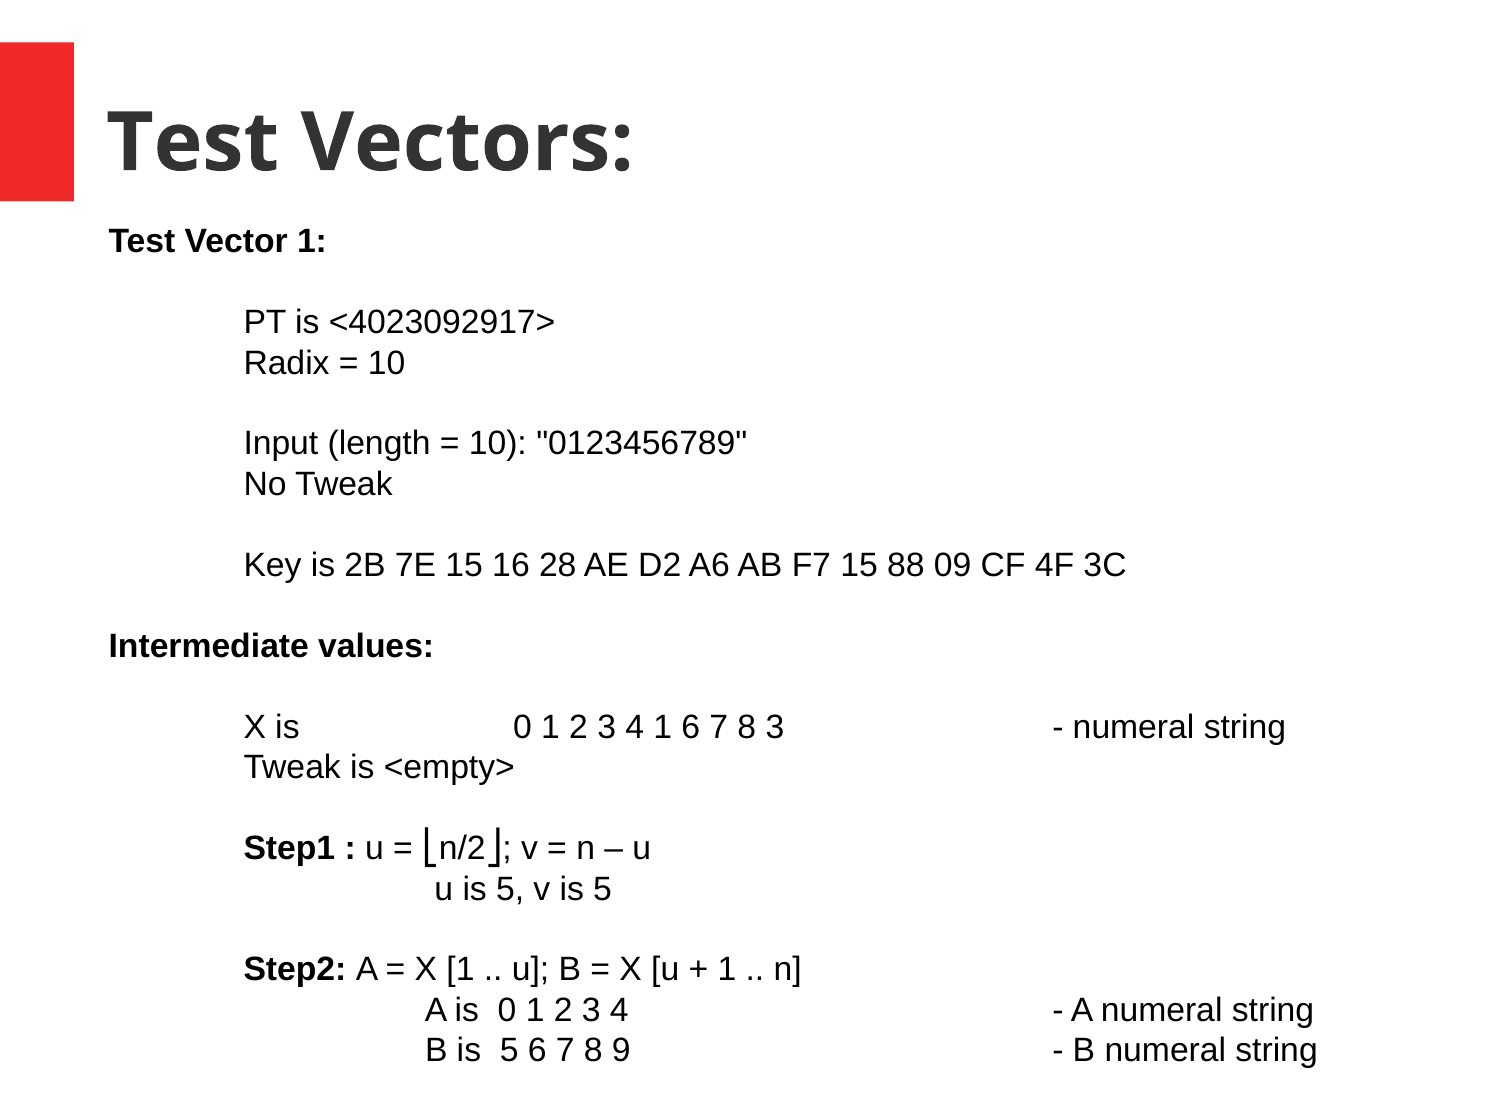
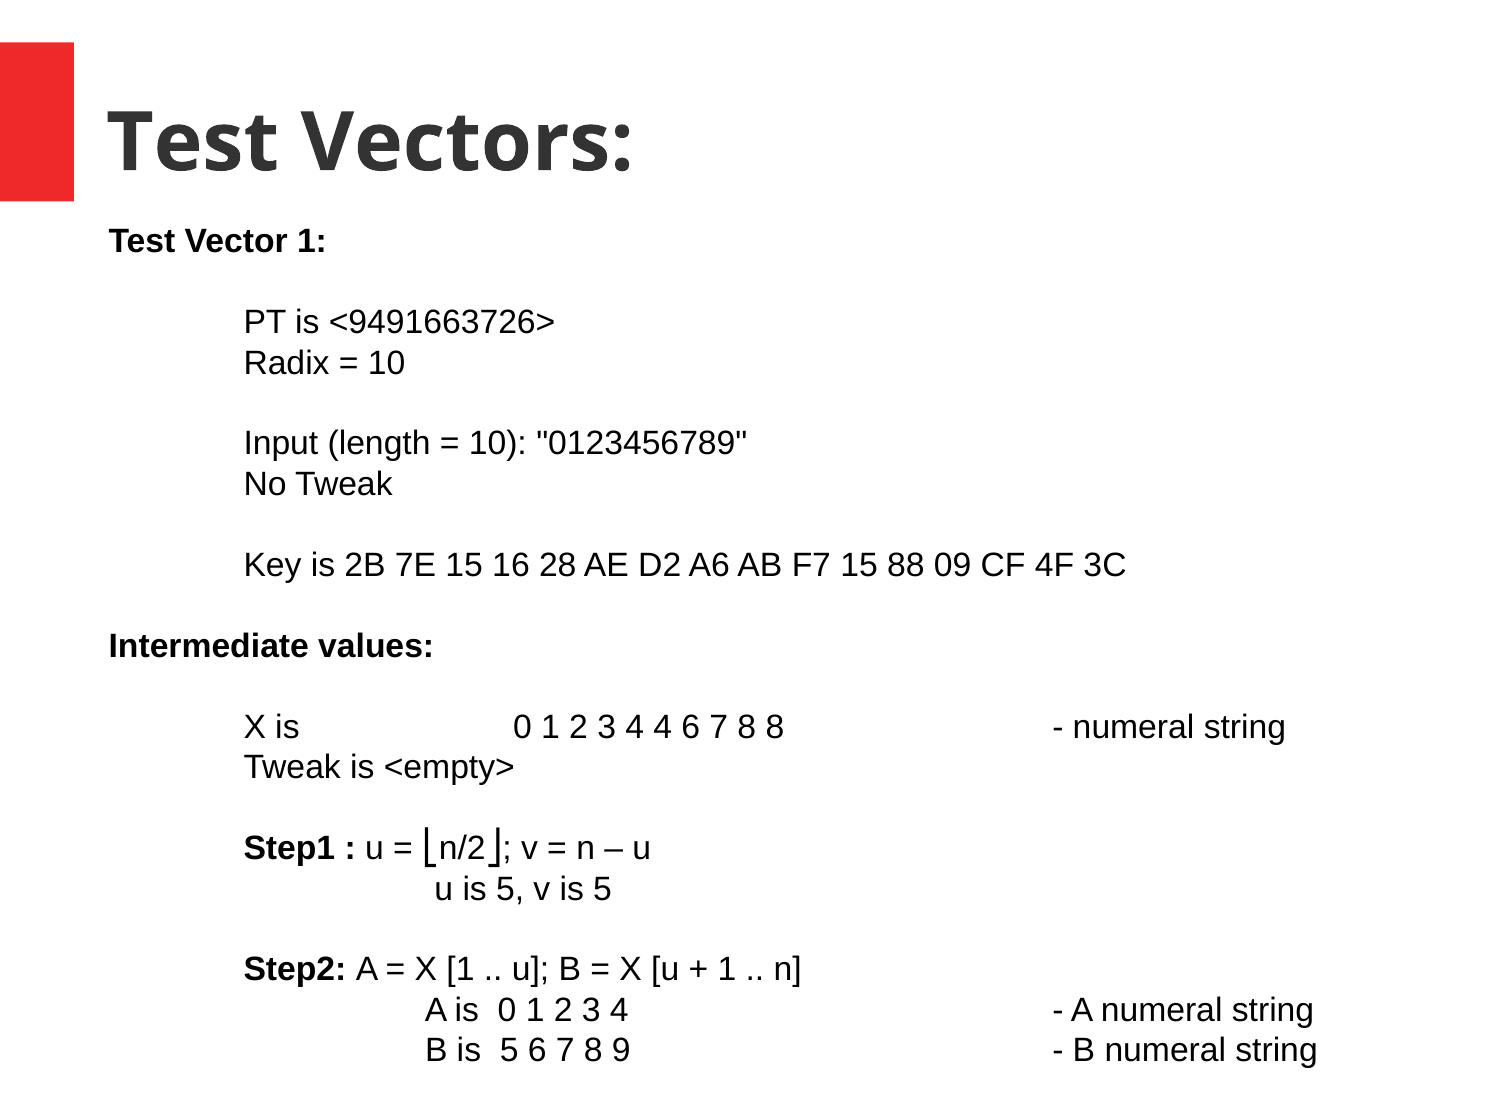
<4023092917>: <4023092917> -> <9491663726> (442, 322)
4 1: 1 -> 4 (663, 727)
8 3: 3 -> 8 (775, 727)
